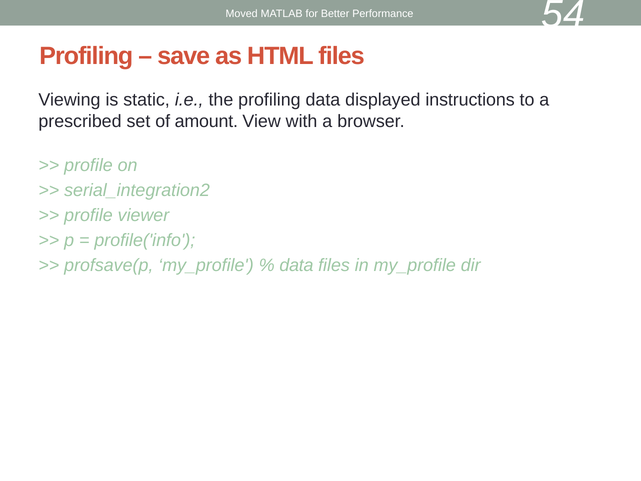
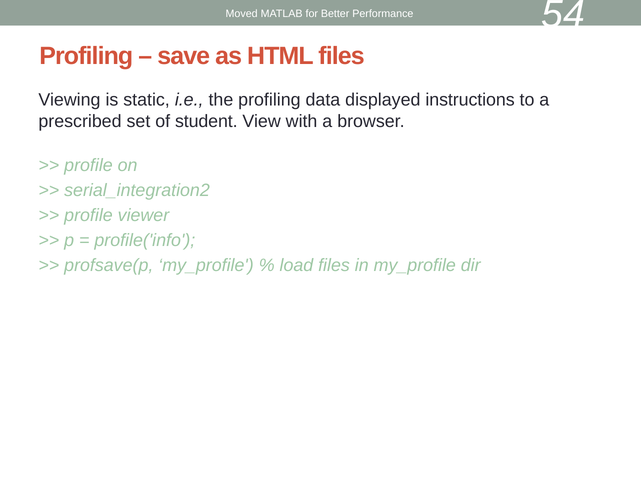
amount: amount -> student (206, 121)
data: data -> load (296, 265)
